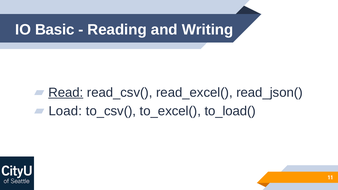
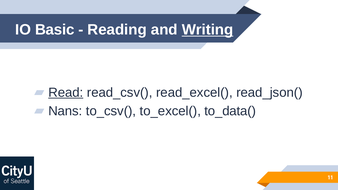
Writing underline: none -> present (208, 30)
Load: Load -> Nans (65, 111)
to_load(: to_load( -> to_data( (230, 111)
